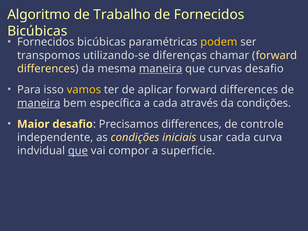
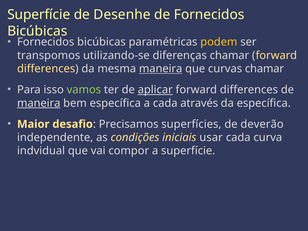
Algoritmo: Algoritmo -> Superfície (39, 15)
Trabalho: Trabalho -> Desenhe (122, 15)
curvas desafio: desafio -> chamar (264, 69)
vamos colour: yellow -> light green (84, 90)
aplicar underline: none -> present (155, 90)
da condições: condições -> específica (264, 103)
Precisamos differences: differences -> superfícies (191, 124)
controle: controle -> deverão (262, 124)
que underline: present -> none (78, 151)
